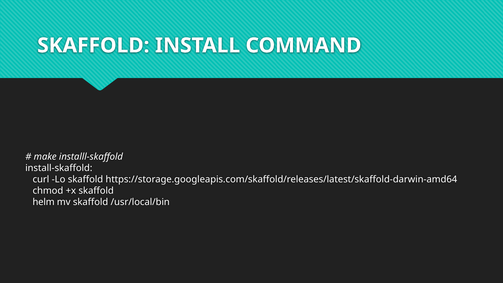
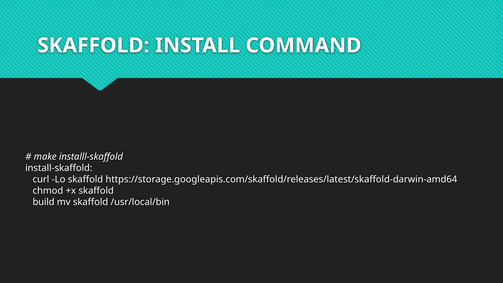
helm: helm -> build (44, 202)
